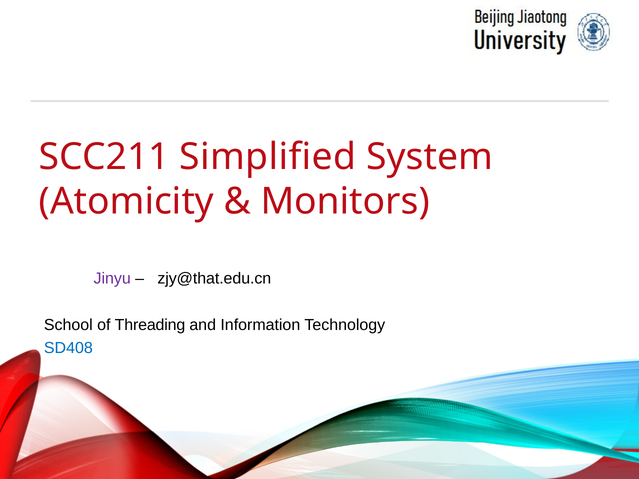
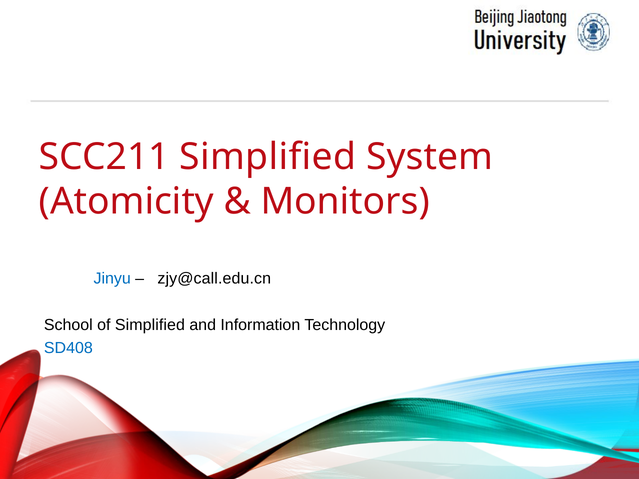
Jinyu colour: purple -> blue (112, 279)
zjy@that.edu.cn: zjy@that.edu.cn -> zjy@call.edu.cn (214, 279)
of Threading: Threading -> Simplified (150, 325)
